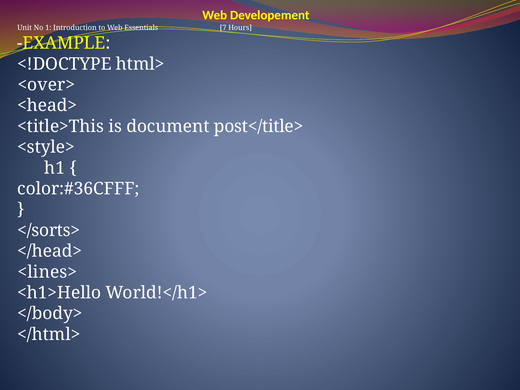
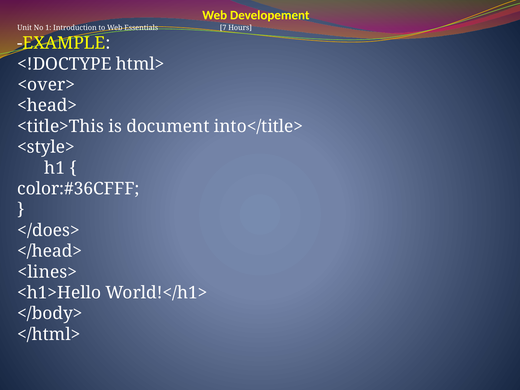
post</title>: post</title> -> into</title> (259, 126)
</sorts>: </sorts> -> </does> (49, 230)
